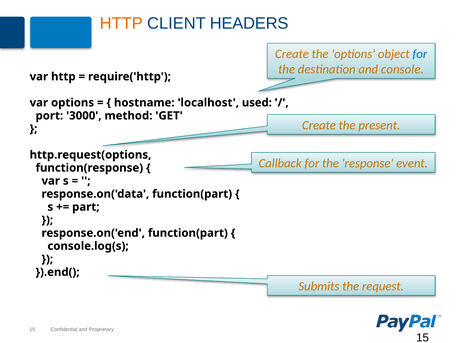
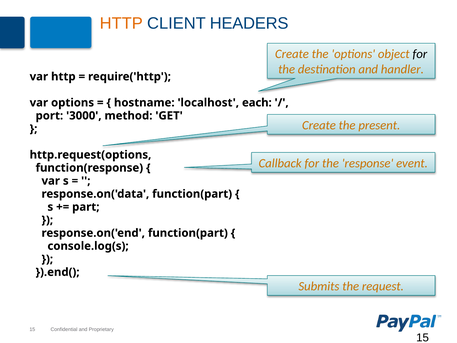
for colour: blue -> black (420, 54)
console: console -> handler (402, 69)
used: used -> each (257, 103)
